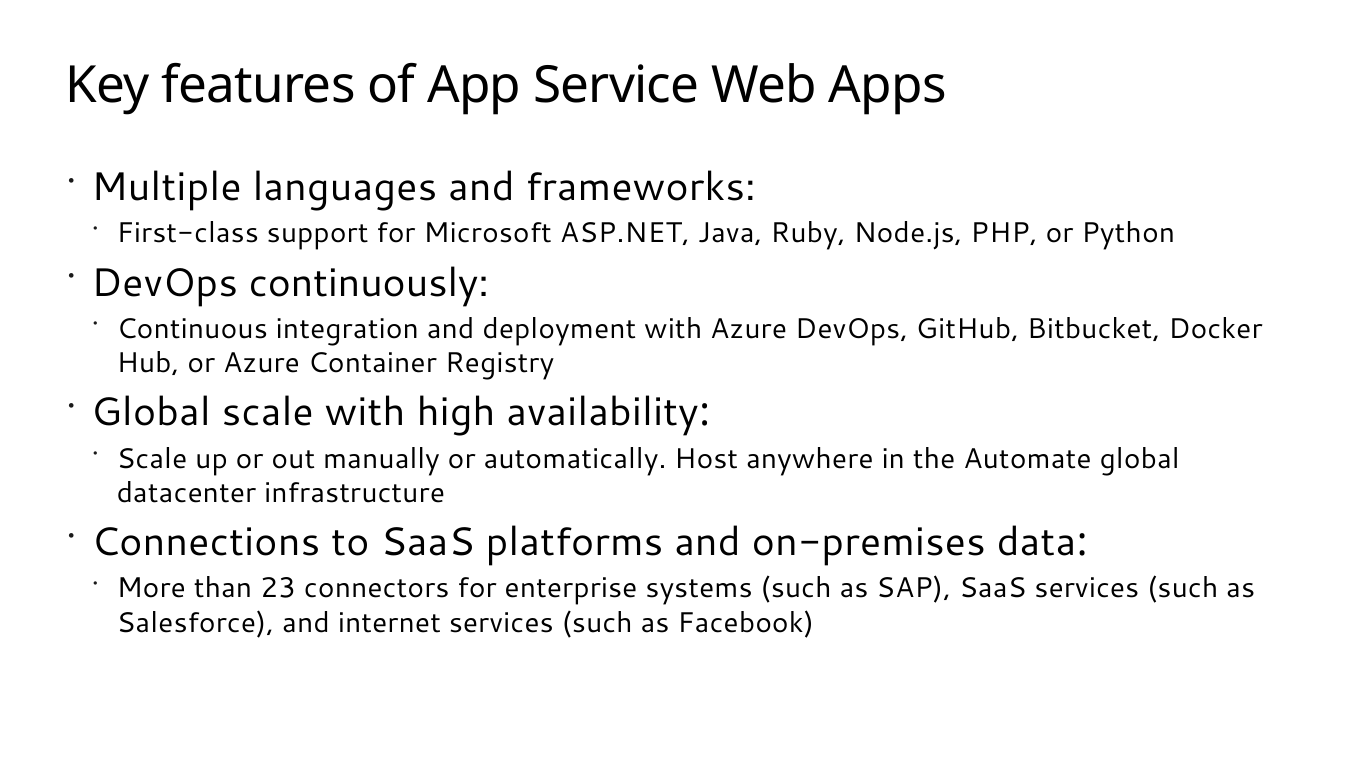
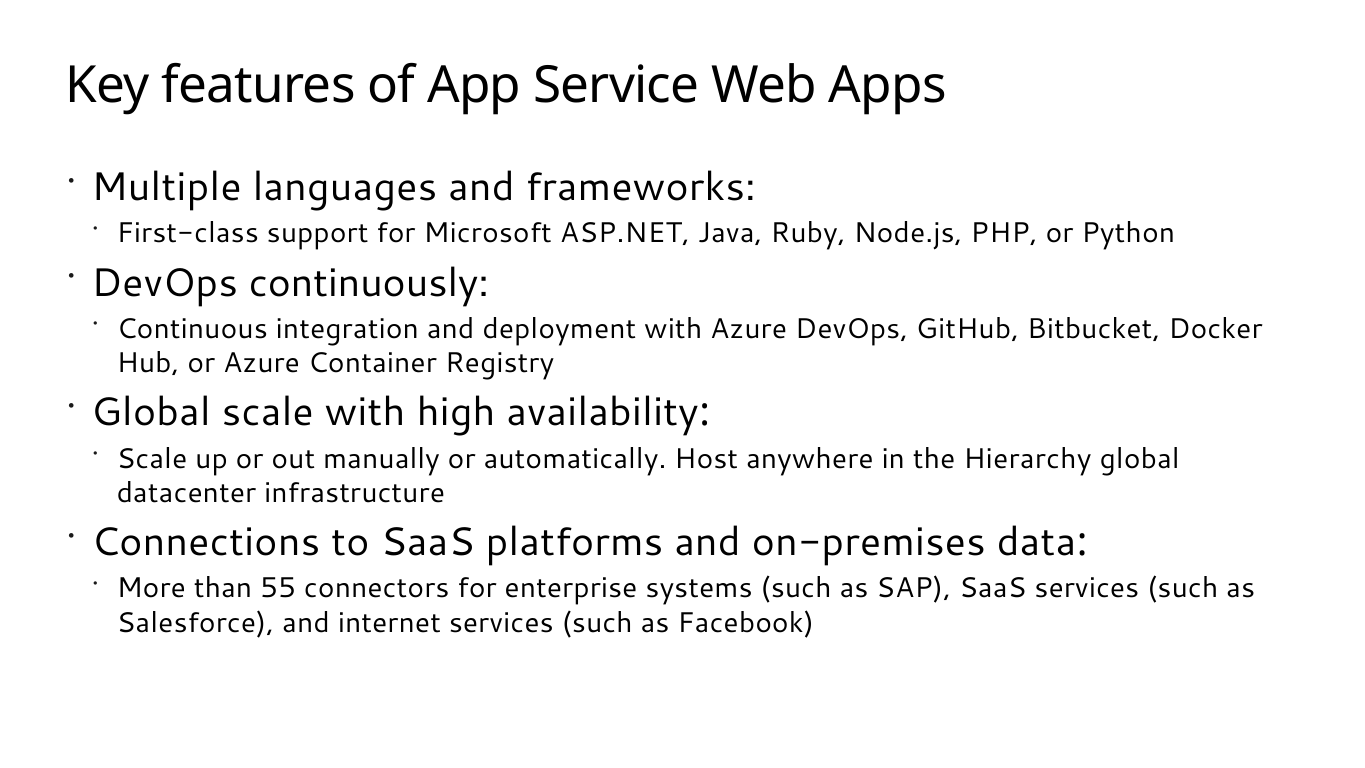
Automate: Automate -> Hierarchy (1027, 459)
23: 23 -> 55 (278, 588)
